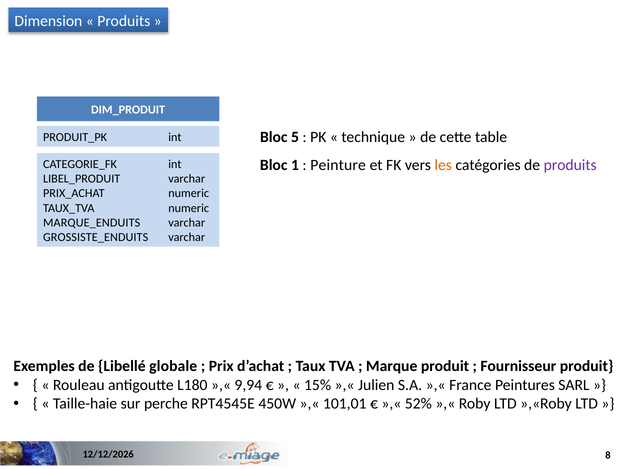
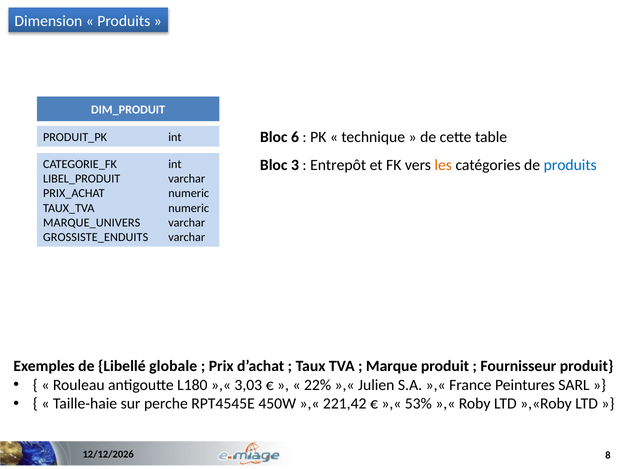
5: 5 -> 6 (295, 137)
1: 1 -> 3 (295, 165)
Peinture: Peinture -> Entrepôt (338, 165)
produits colour: purple -> blue (570, 165)
MARQUE_ENDUITS: MARQUE_ENDUITS -> MARQUE_UNIVERS (92, 223)
9,94: 9,94 -> 3,03 (248, 385)
15%: 15% -> 22% (318, 385)
101,01: 101,01 -> 221,42 (345, 404)
52%: 52% -> 53% (418, 404)
